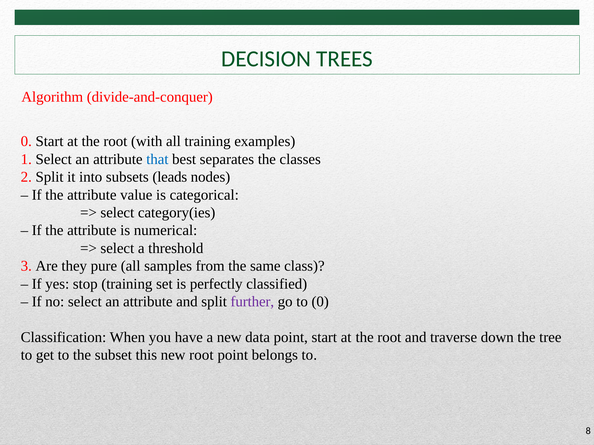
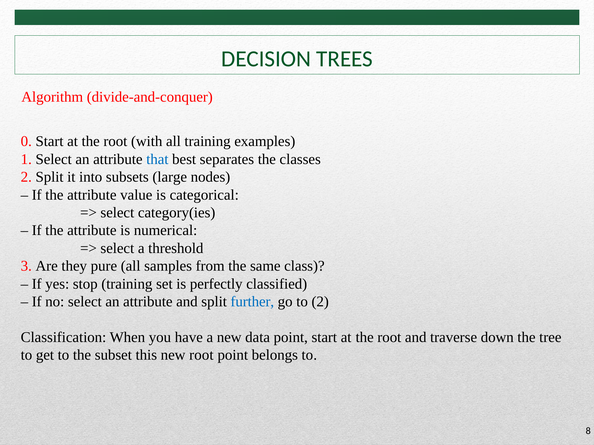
leads: leads -> large (170, 177)
further colour: purple -> blue (252, 302)
to 0: 0 -> 2 (320, 302)
